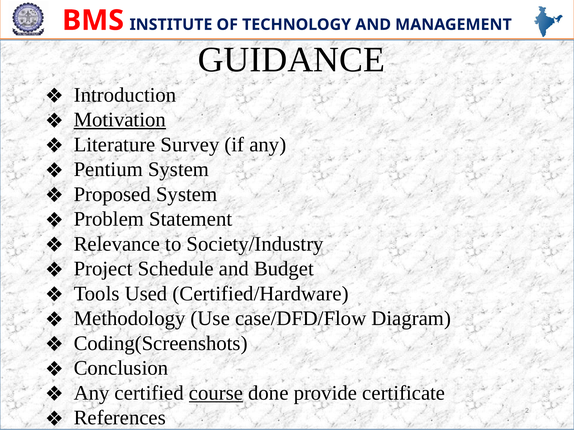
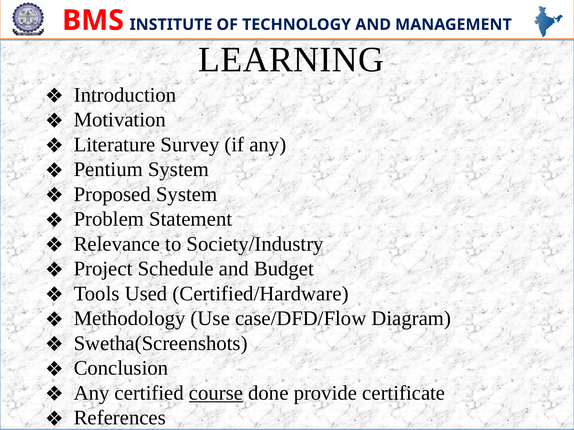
GUIDANCE: GUIDANCE -> LEARNING (291, 60)
Motivation underline: present -> none (120, 120)
Coding(Screenshots: Coding(Screenshots -> Swetha(Screenshots (161, 344)
